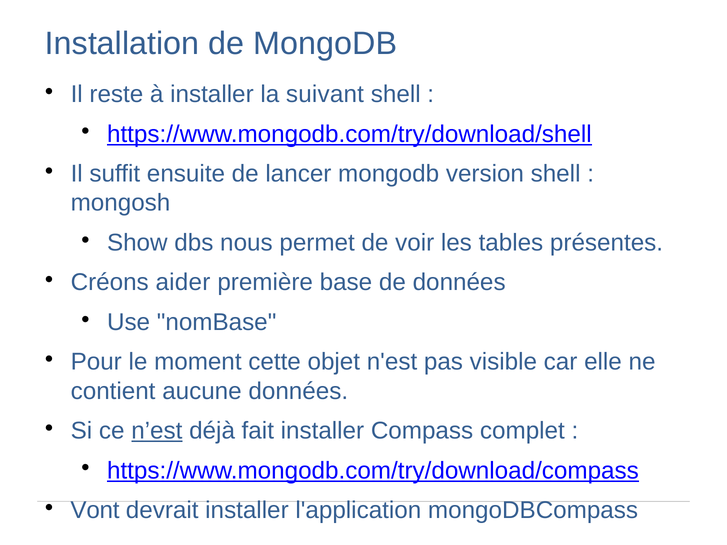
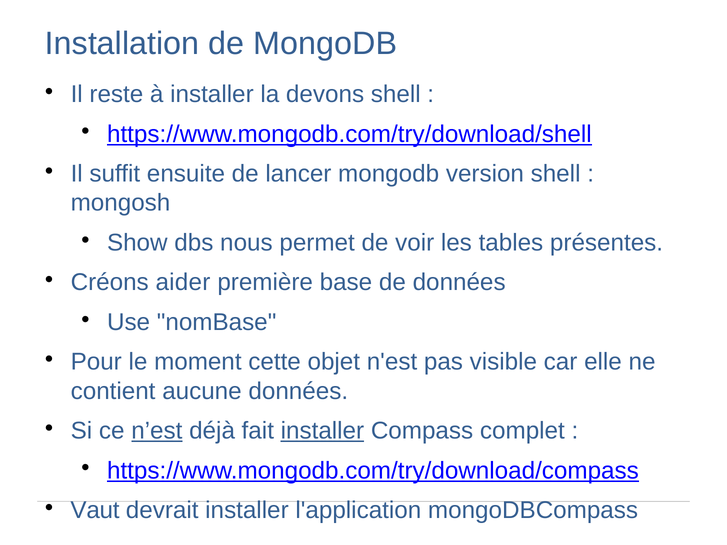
suivant: suivant -> devons (325, 94)
installer underline: none -> present (322, 431)
Vont: Vont -> Vaut (95, 511)
